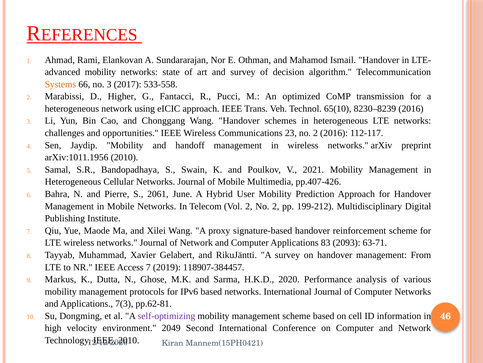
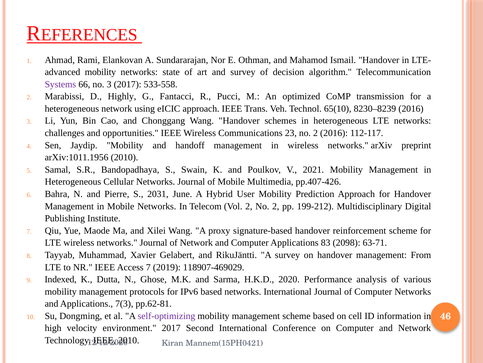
Systems colour: orange -> purple (60, 84)
Higher: Higher -> Highly (122, 96)
2061: 2061 -> 2031 (158, 194)
2093: 2093 -> 2098 (347, 242)
118907-384457: 118907-384457 -> 118907-469029 (214, 267)
Markus: Markus -> Indexed (61, 279)
environment 2049: 2049 -> 2017 (171, 328)
